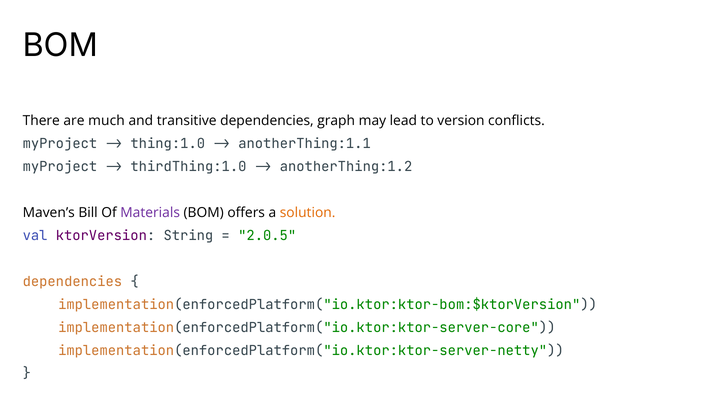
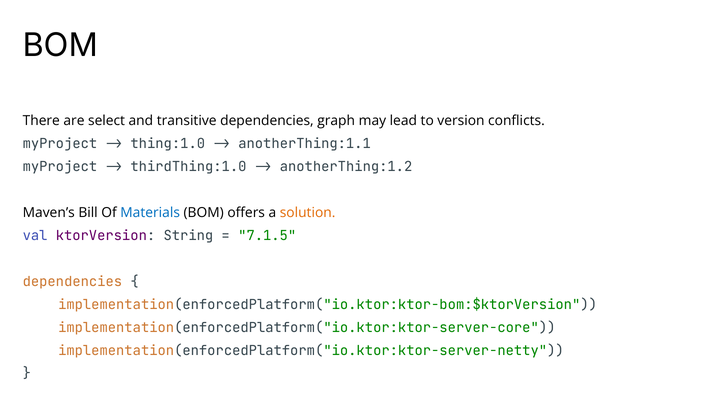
much: much -> select (107, 121)
Materials colour: purple -> blue (150, 213)
2.0.5: 2.0.5 -> 7.1.5 (267, 236)
